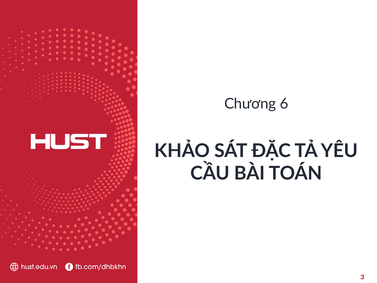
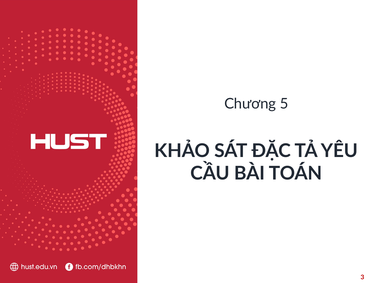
6: 6 -> 5 (284, 104)
